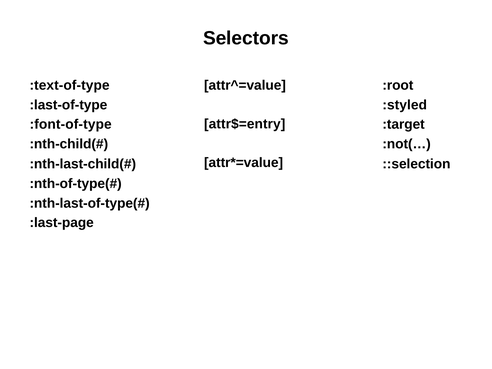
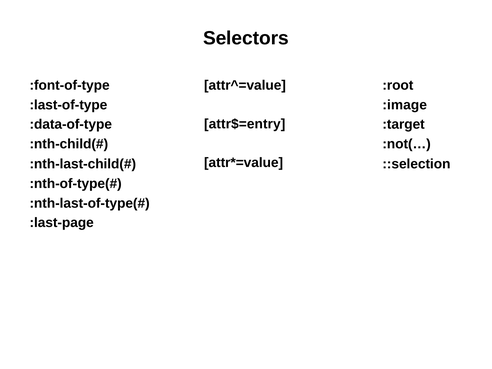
:text-of-type: :text-of-type -> :font-of-type (70, 85)
:styled: :styled -> :image (405, 105)
:font-of-type: :font-of-type -> :data-of-type (71, 124)
